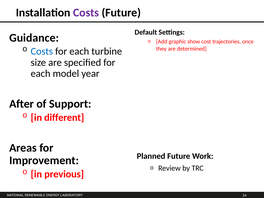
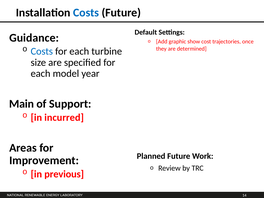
Costs colour: purple -> blue (86, 13)
After: After -> Main (22, 104)
different: different -> incurred (64, 117)
